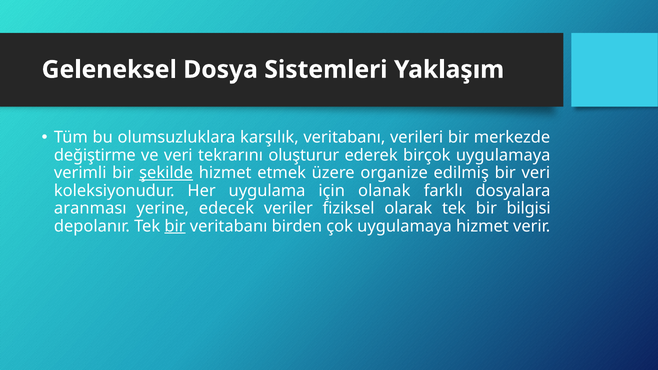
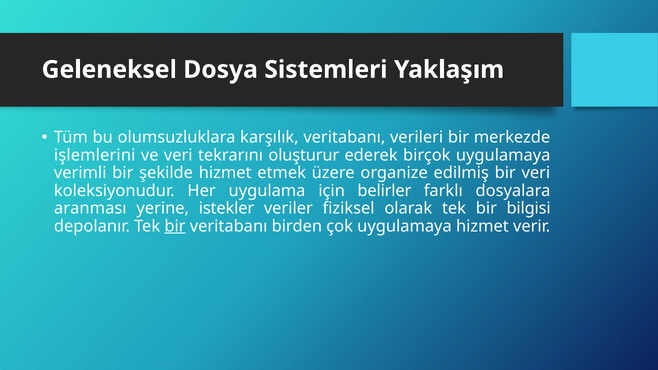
değiştirme: değiştirme -> işlemlerini (95, 155)
şekilde underline: present -> none (166, 173)
olanak: olanak -> belirler (384, 191)
edecek: edecek -> istekler (227, 208)
